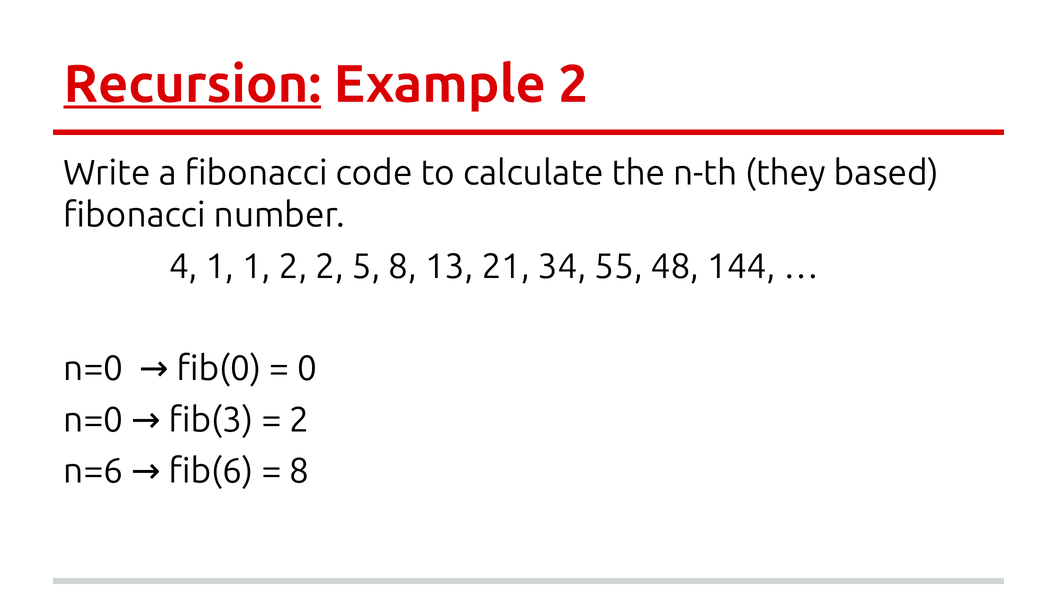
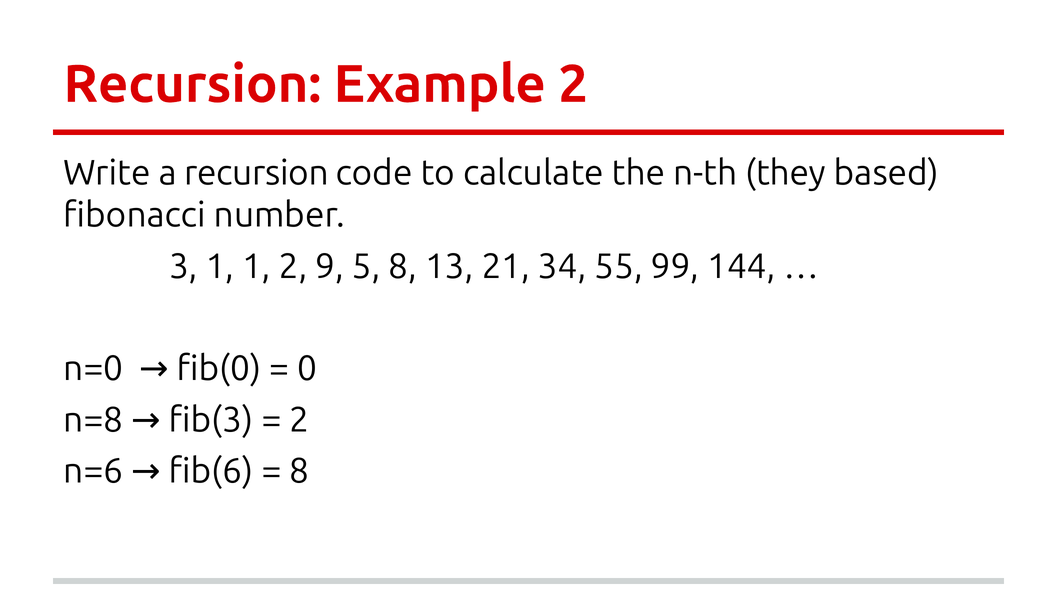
Recursion underline: present -> none (192, 84)
a fibonacci: fibonacci -> recursion (256, 173)
4: 4 -> 3 (183, 266)
2 2: 2 -> 9 (330, 266)
48: 48 -> 99 (675, 266)
n=0: n=0 -> n=8 (93, 420)
